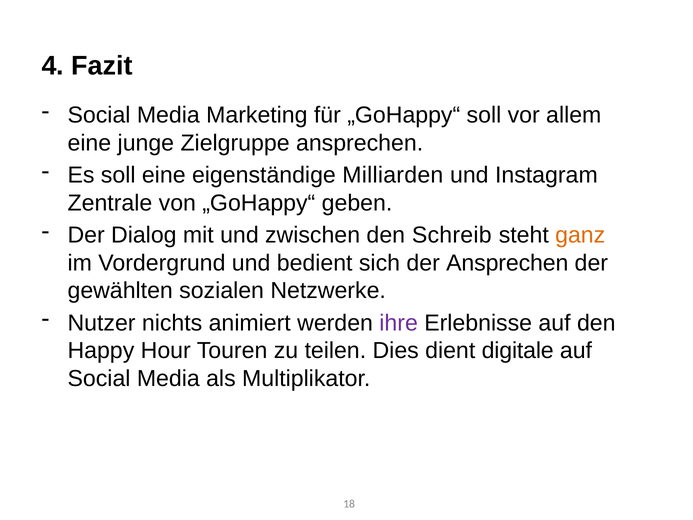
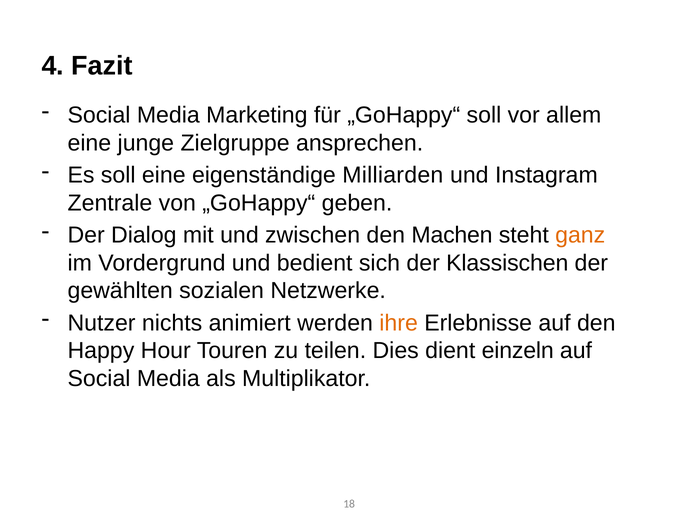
Schreib: Schreib -> Machen (452, 235)
der Ansprechen: Ansprechen -> Klassischen (507, 263)
ihre colour: purple -> orange (399, 323)
digitale: digitale -> einzeln (518, 351)
